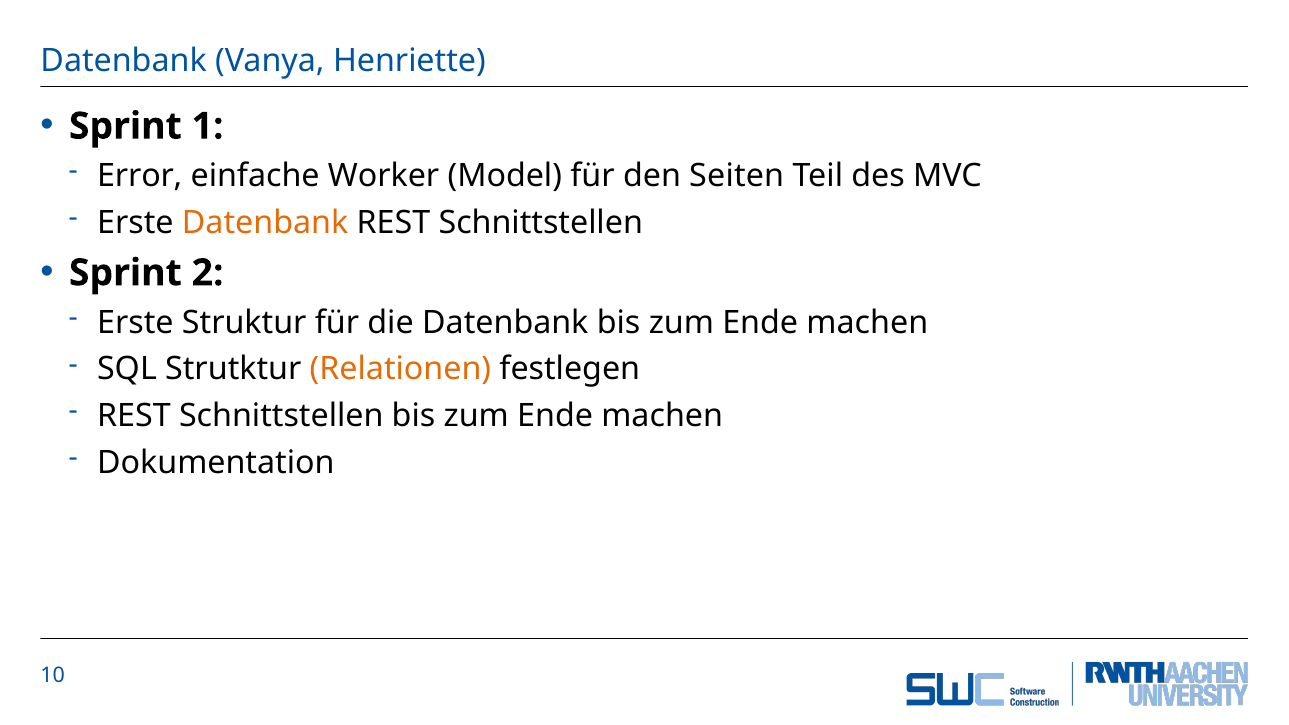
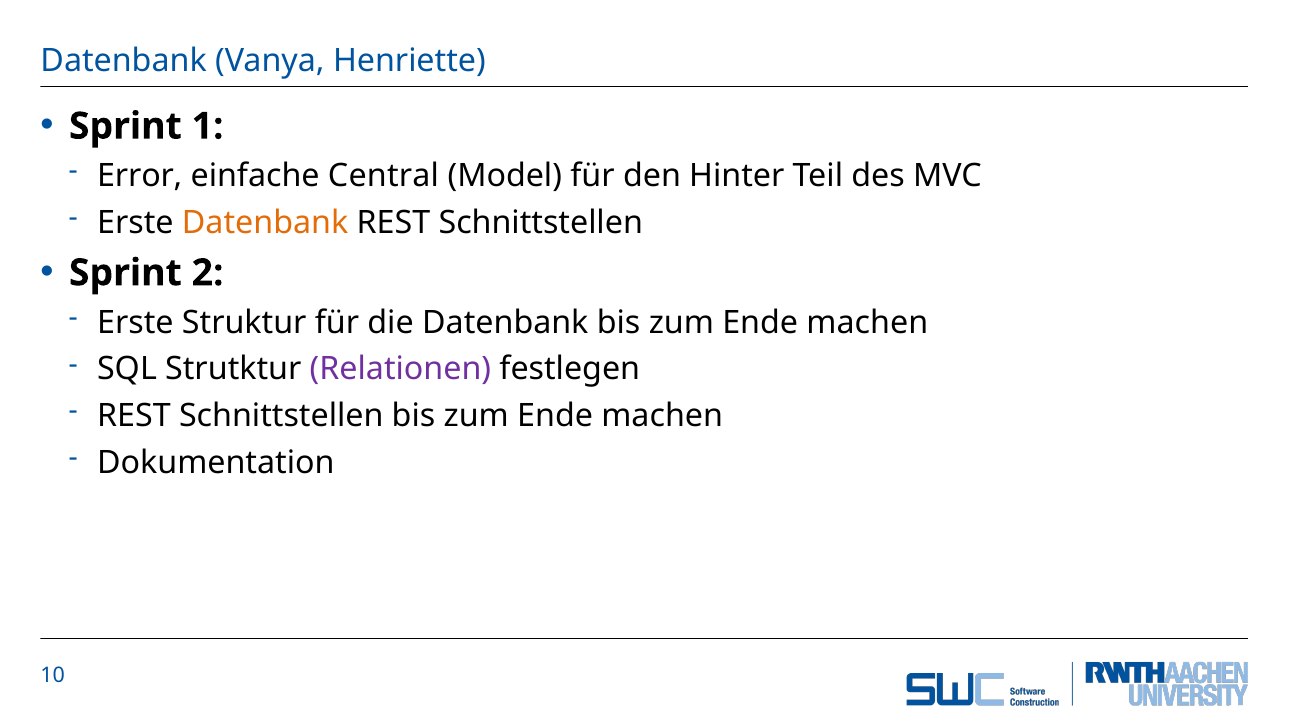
Worker: Worker -> Central (384, 176)
Seiten: Seiten -> Hinter (737, 176)
Relationen colour: orange -> purple (400, 369)
